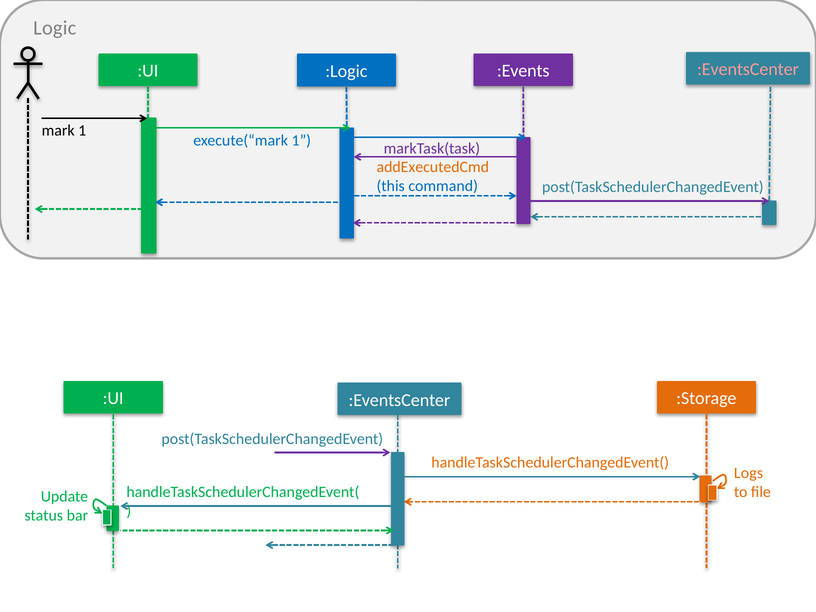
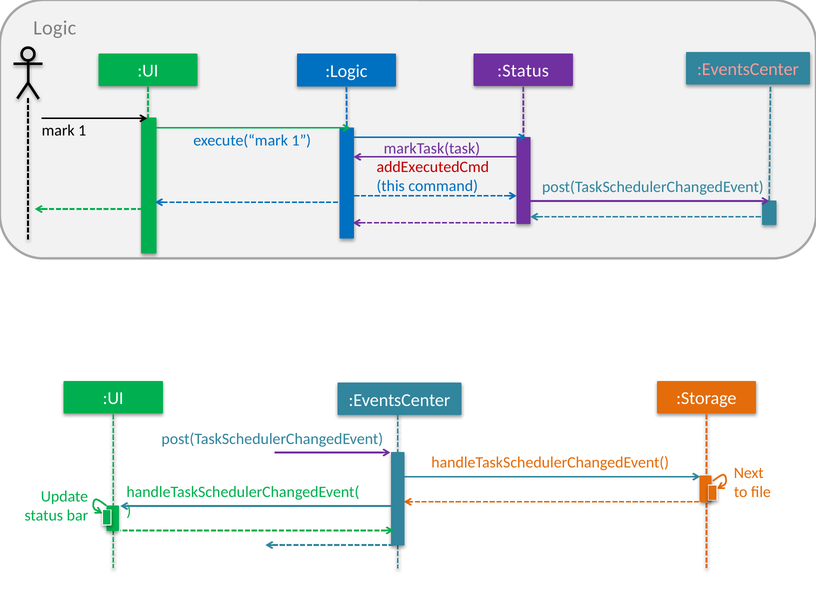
:Events: :Events -> :Status (523, 71)
addExecutedCmd colour: orange -> red (433, 167)
Logs: Logs -> Next (749, 473)
